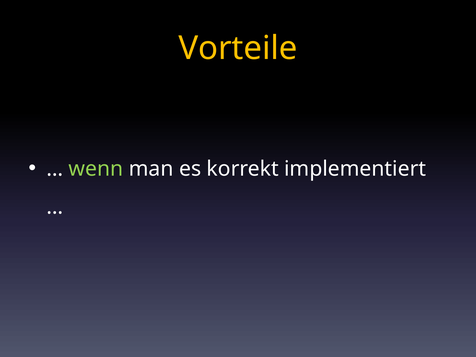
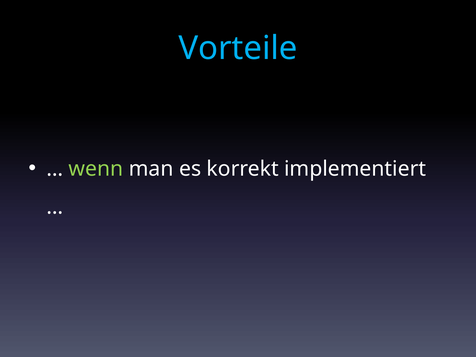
Vorteile colour: yellow -> light blue (238, 48)
